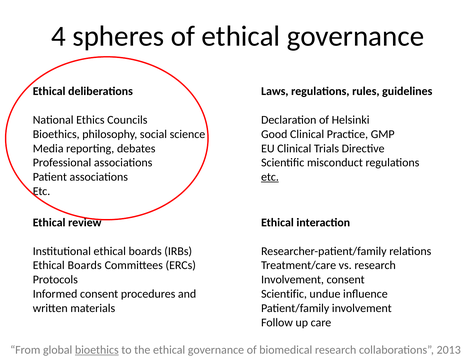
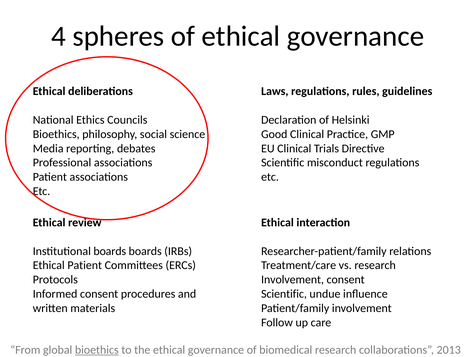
etc underline: present -> none (270, 177)
Institutional ethical: ethical -> boards (110, 251)
Boards: Boards -> Patient (85, 265)
